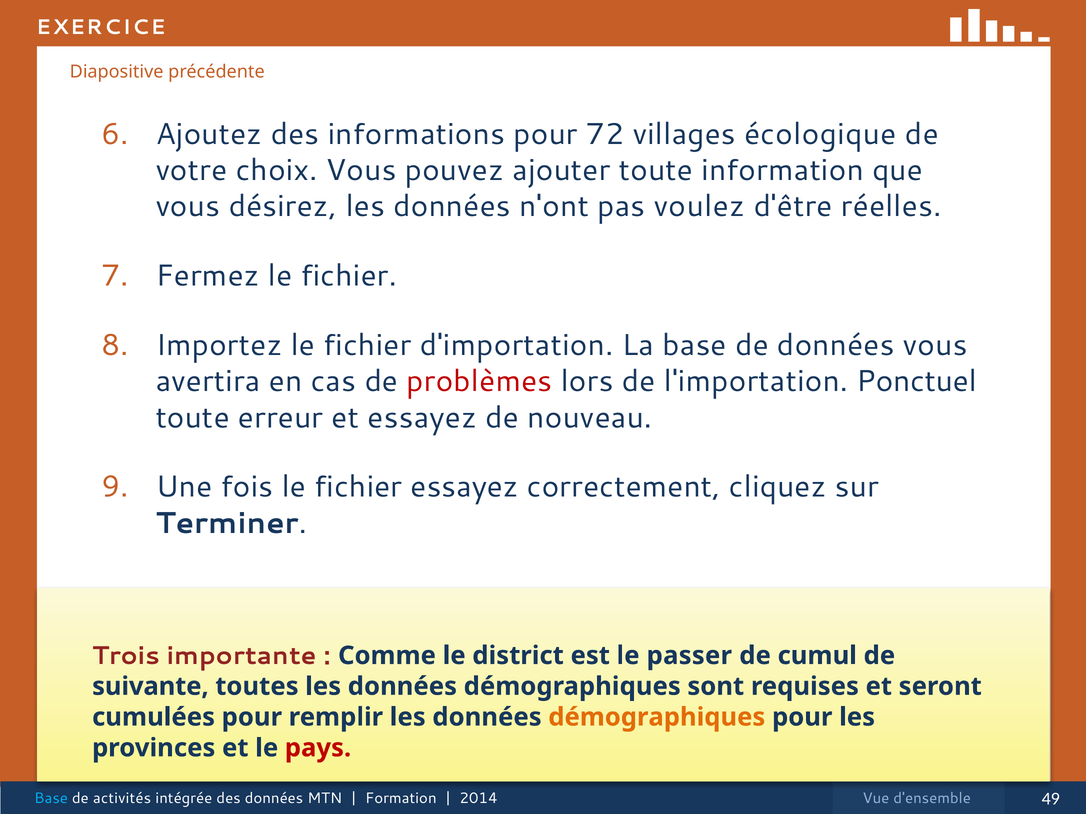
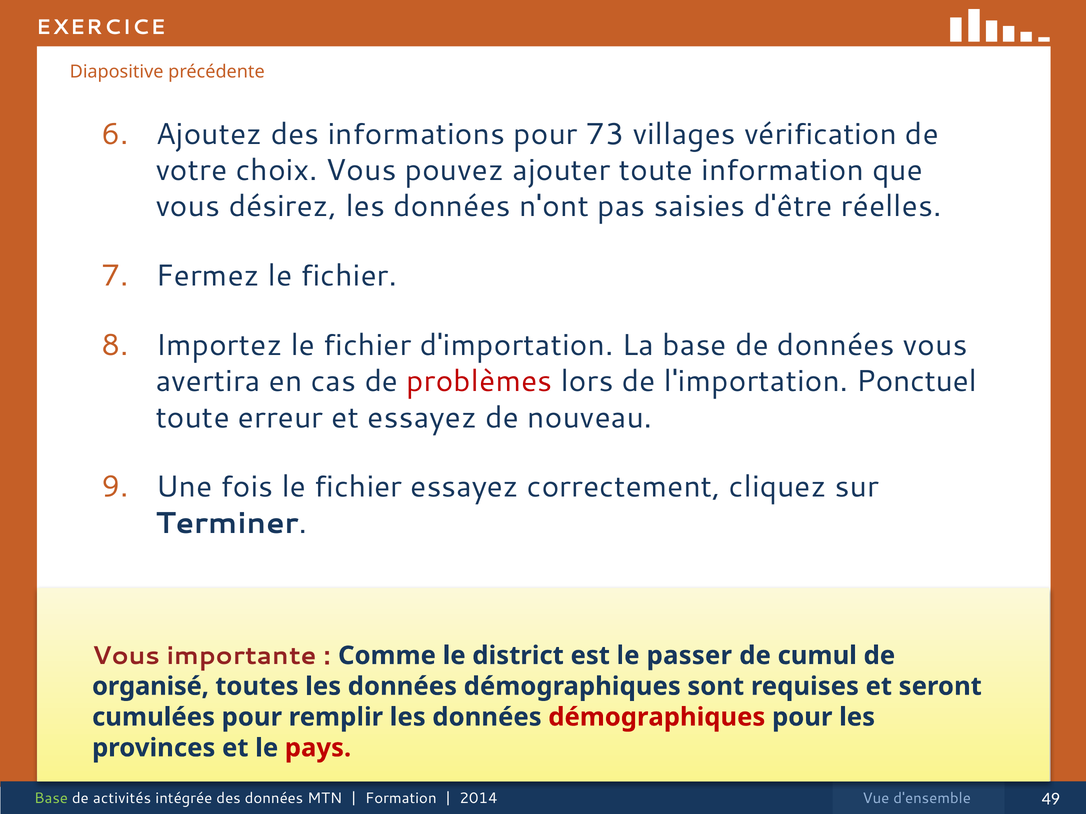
72: 72 -> 73 (605, 134)
écologique: écologique -> vérification (820, 134)
voulez: voulez -> saisies (699, 207)
Trois: Trois -> Vous (126, 656)
suivante: suivante -> organisé (150, 687)
démographiques colour: orange -> red (657, 718)
Base colour: light blue -> light green (51, 799)
